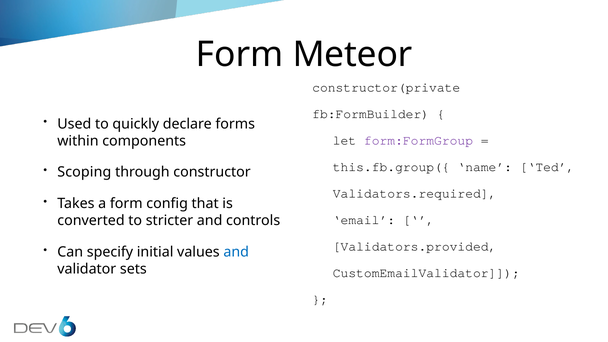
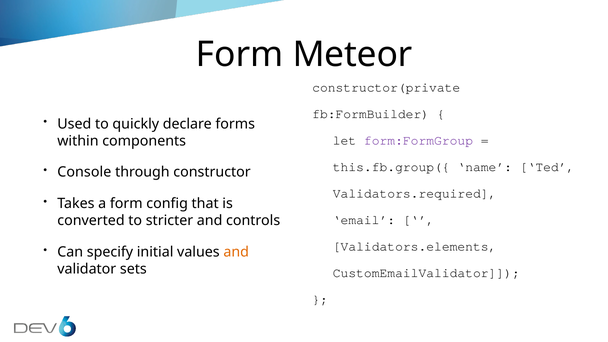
Scoping: Scoping -> Console (84, 172)
Validators.provided: Validators.provided -> Validators.elements (415, 247)
and colour: blue -> orange (236, 252)
